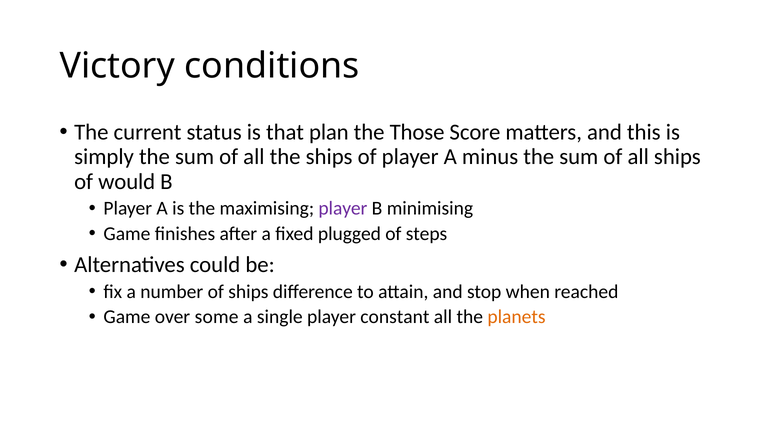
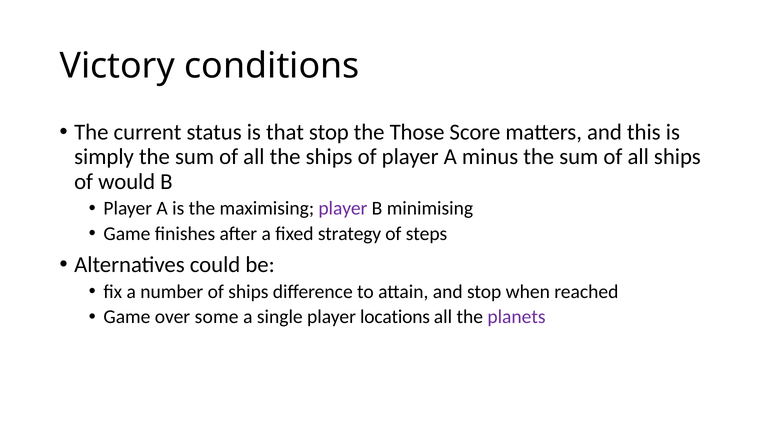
that plan: plan -> stop (329, 132)
plugged: plugged -> strategy (350, 233)
constant: constant -> locations (395, 316)
planets colour: orange -> purple (516, 316)
